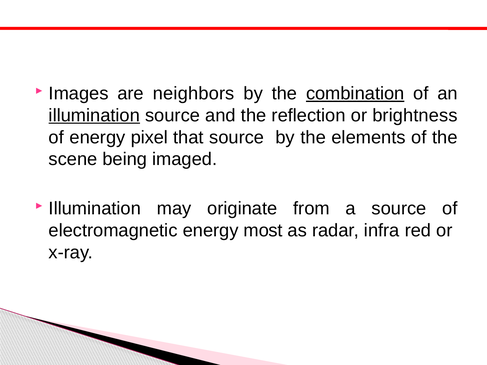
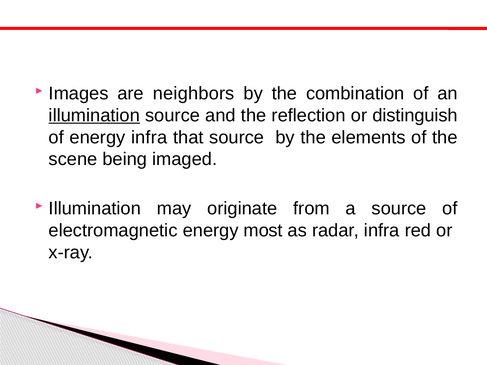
combination underline: present -> none (355, 94)
brightness: brightness -> distinguish (415, 115)
energy pixel: pixel -> infra (149, 137)
